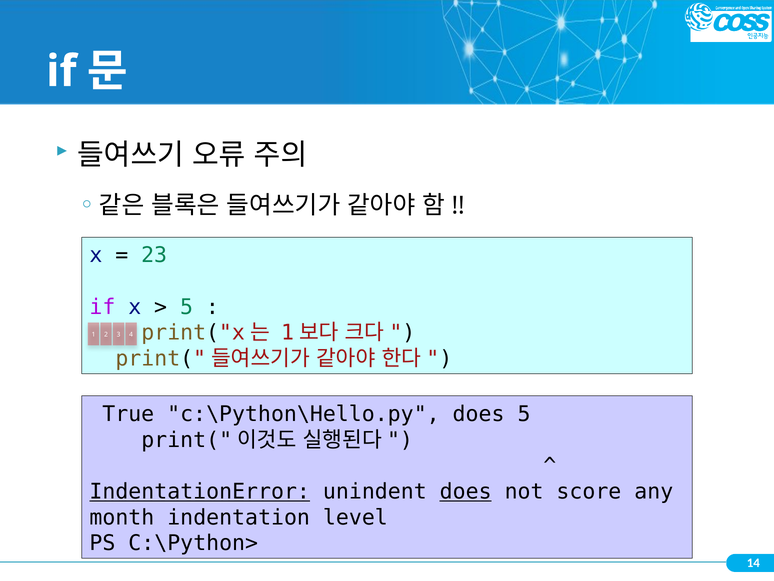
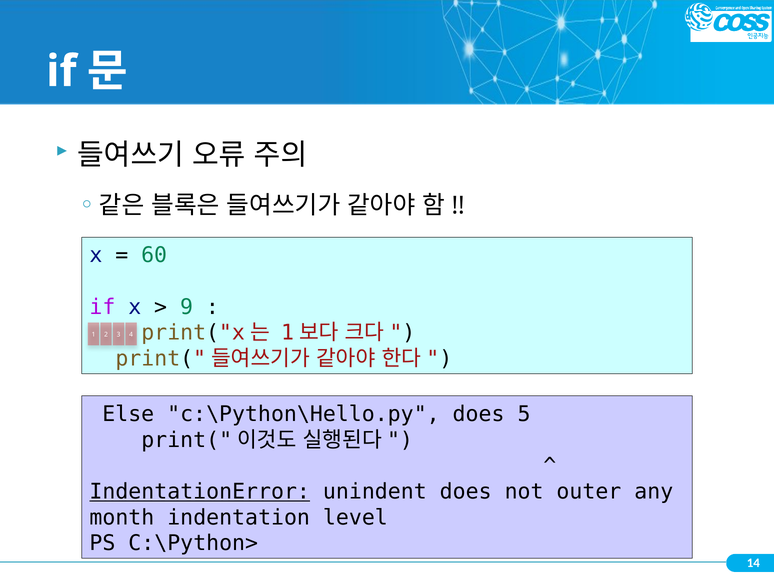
23: 23 -> 60 (154, 255)
5: 5 -> 9 (186, 307)
True: True -> Else (128, 414)
does underline: present -> none (466, 491)
score: score -> outer (589, 491)
